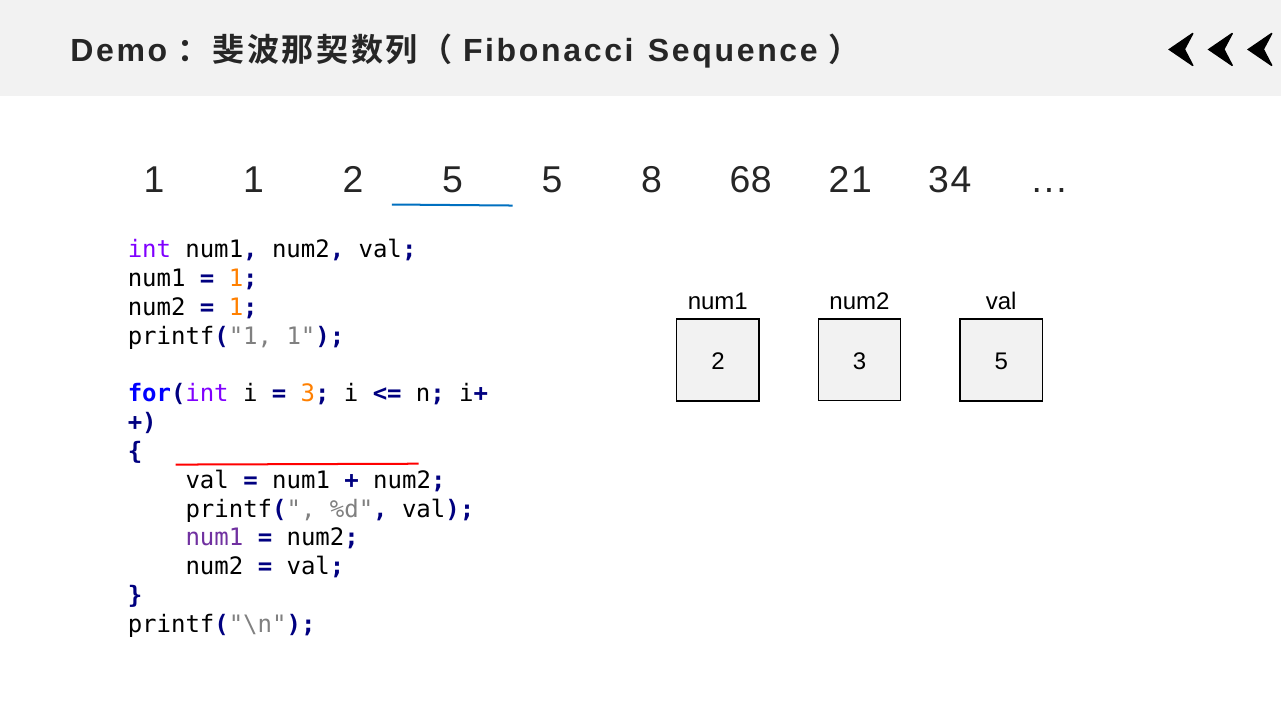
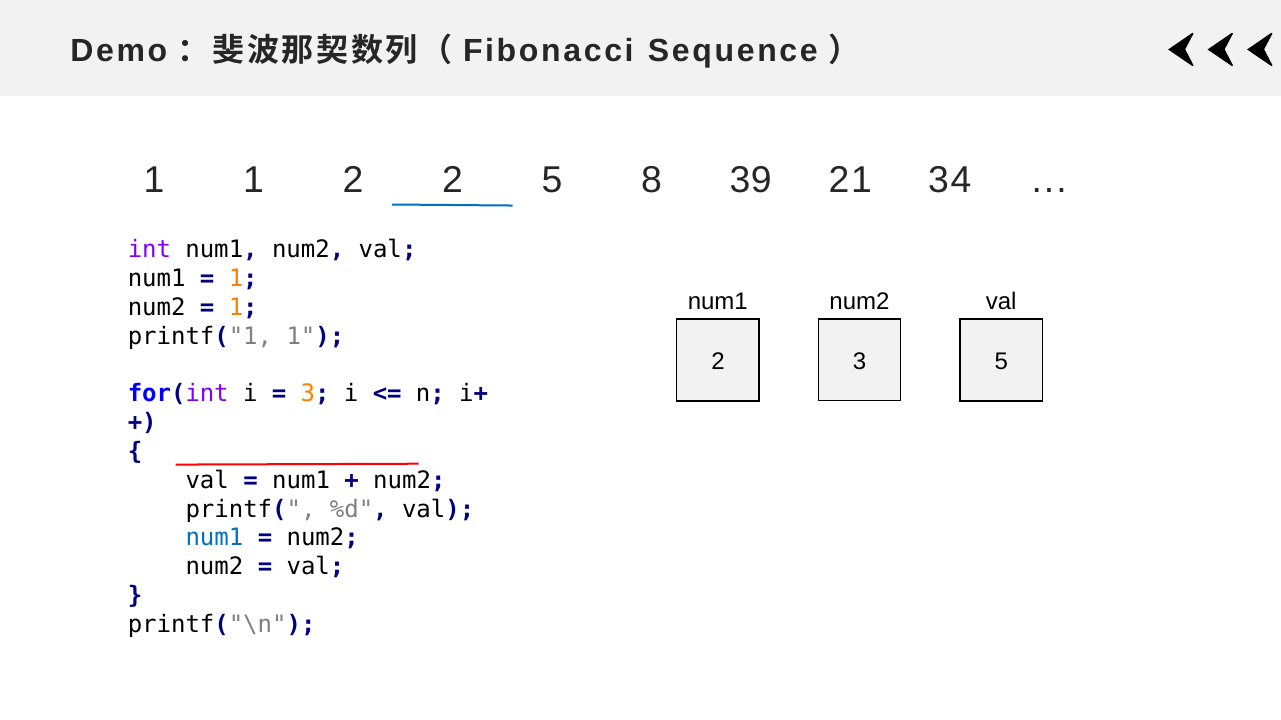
2 5: 5 -> 2 (452, 181)
68: 68 -> 39 (751, 181)
num1 colour: purple -> blue (214, 538)
